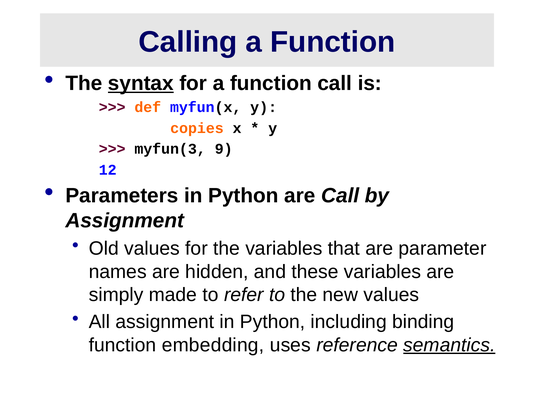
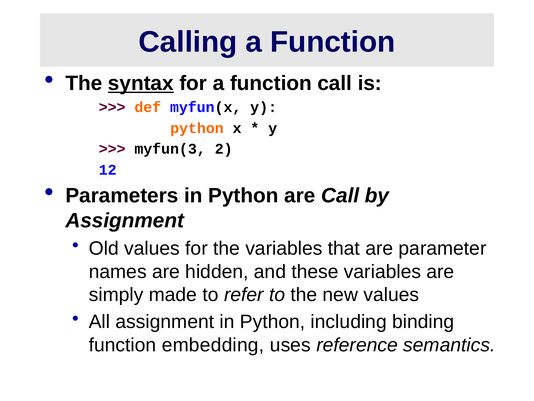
copies: copies -> python (197, 128)
9: 9 -> 2 (224, 149)
semantics underline: present -> none (449, 345)
